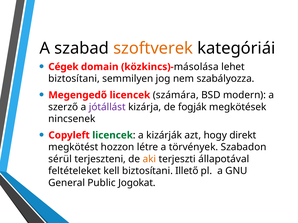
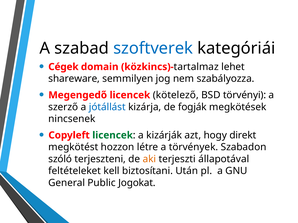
szoftverek colour: orange -> blue (153, 48)
másolása: másolása -> tartalmaz (196, 67)
biztosítani: biztosítani -> shareware (74, 79)
számára: számára -> kötelező (176, 95)
modern: modern -> törvényi (245, 95)
jótállást colour: purple -> blue (107, 107)
sérül: sérül -> szóló (60, 159)
Illető: Illető -> Után (187, 171)
